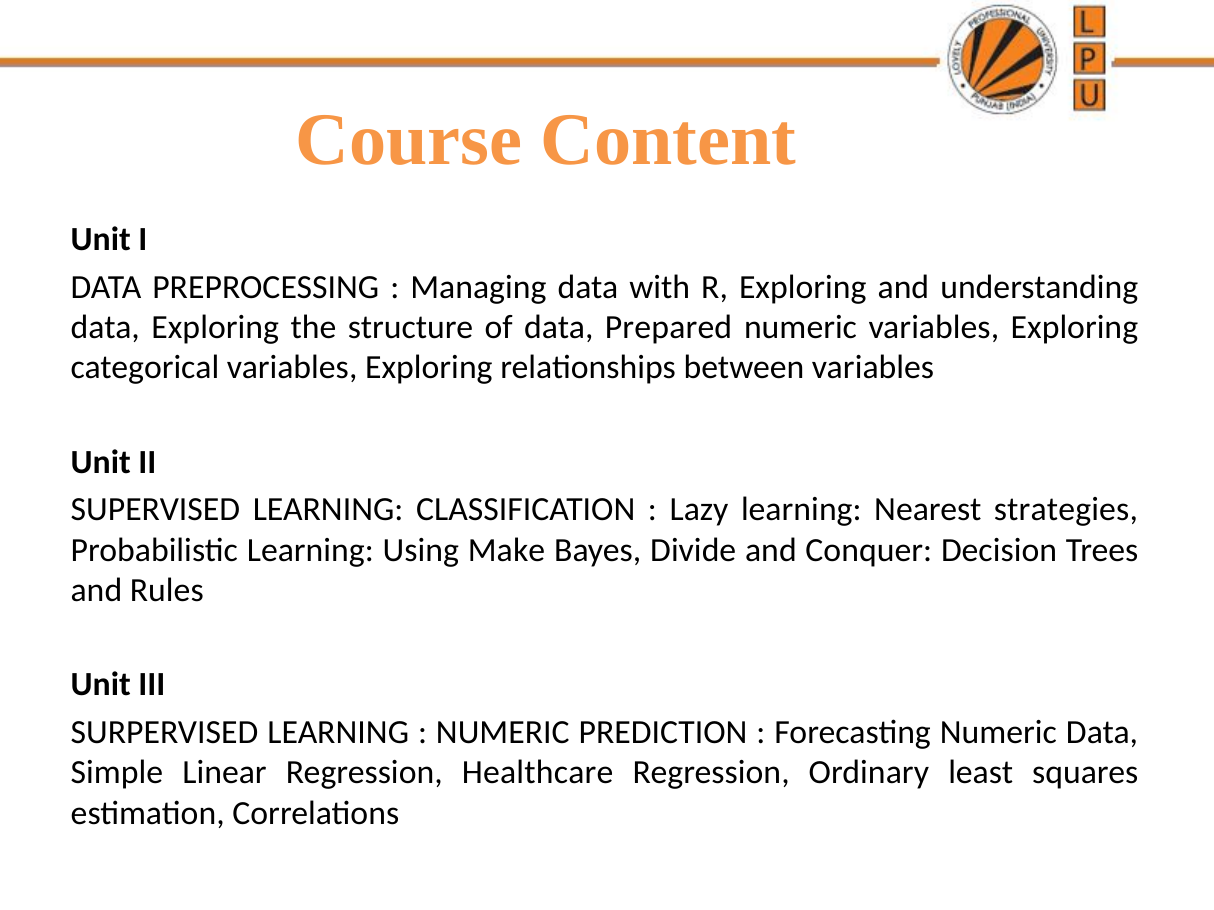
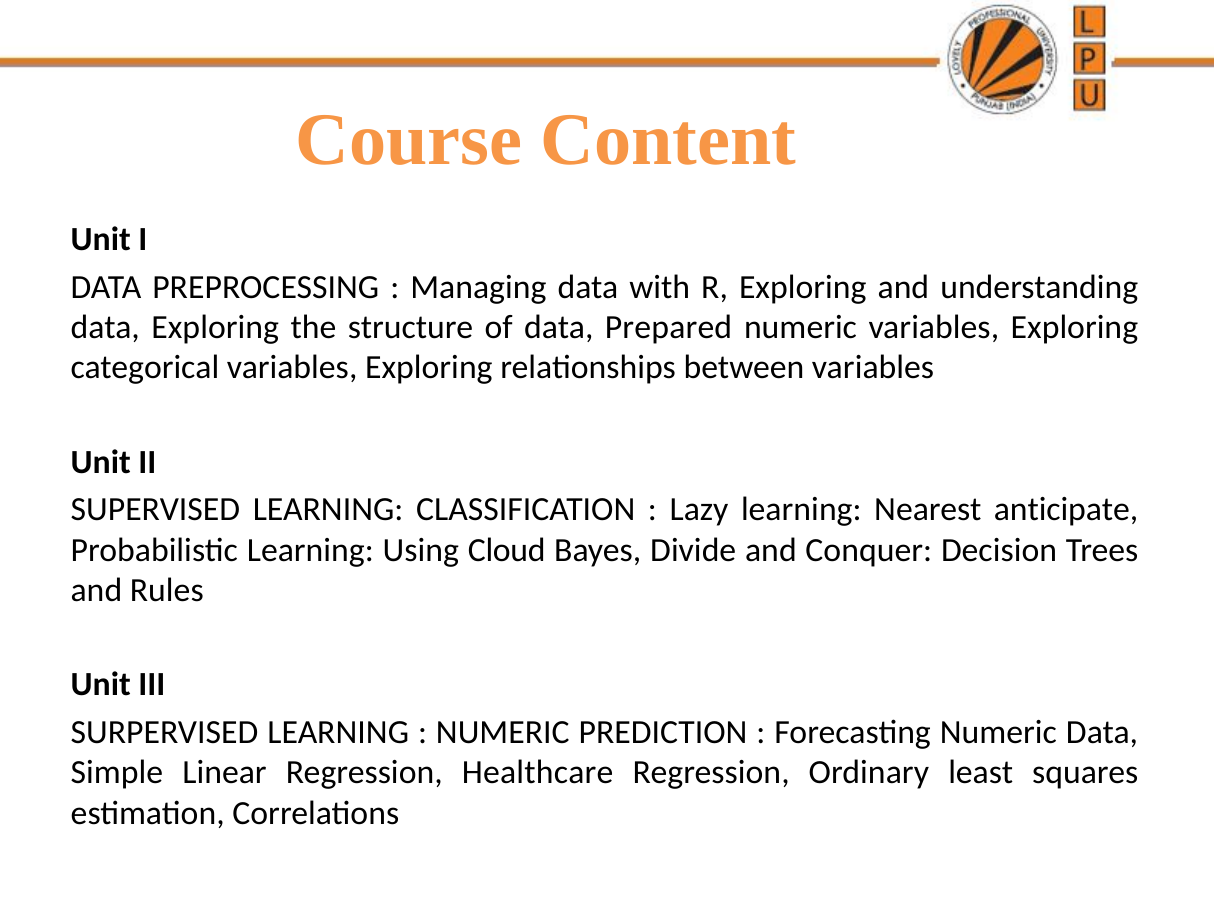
strategies: strategies -> anticipate (1066, 510)
Make: Make -> Cloud (507, 550)
